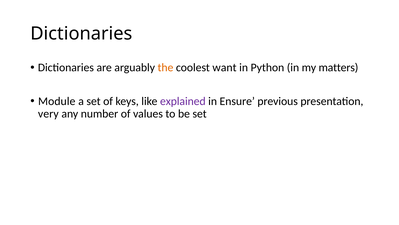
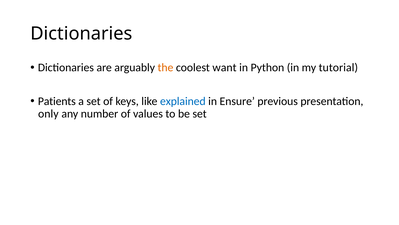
matters: matters -> tutorial (338, 67)
Module: Module -> Patients (57, 101)
explained colour: purple -> blue (183, 101)
very: very -> only (48, 113)
